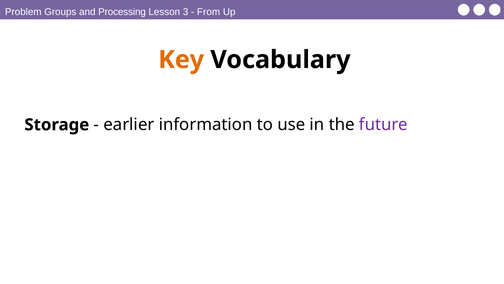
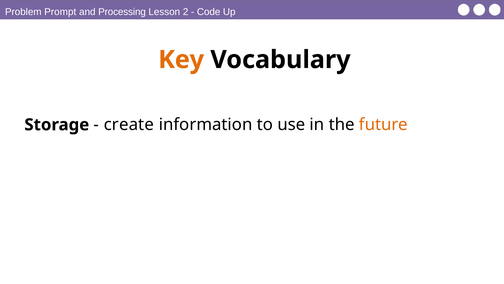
Groups: Groups -> Prompt (60, 12)
3: 3 -> 2 (186, 12)
From: From -> Code (209, 12)
earlier: earlier -> create (129, 125)
future colour: purple -> orange (383, 125)
